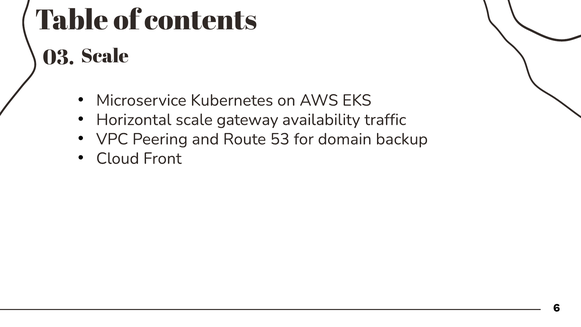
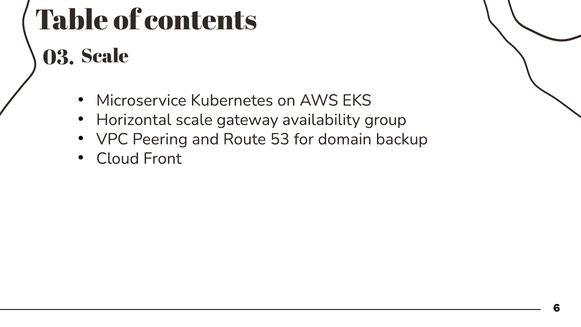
traffic: traffic -> group (385, 120)
